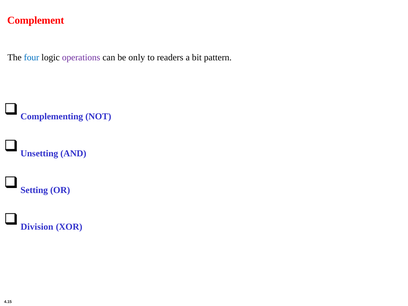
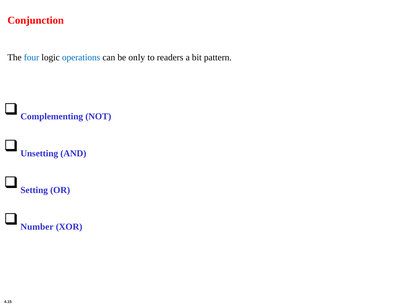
Complement: Complement -> Conjunction (36, 20)
operations colour: purple -> blue (81, 57)
Division: Division -> Number (37, 227)
